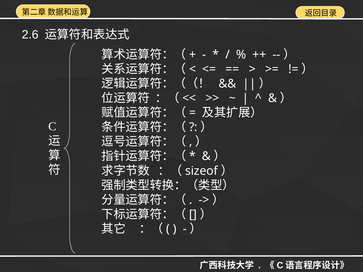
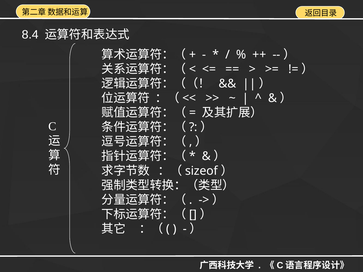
2.6: 2.6 -> 8.4 (30, 35)
